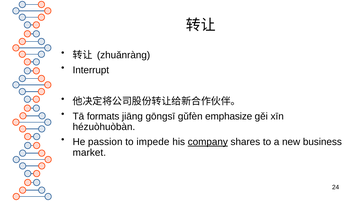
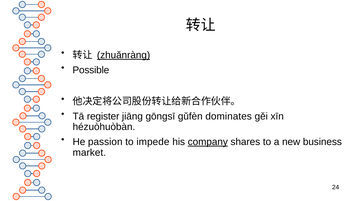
zhuǎnràng underline: none -> present (124, 55)
Interrupt: Interrupt -> Possible (91, 70)
formats: formats -> register (103, 116)
emphasize: emphasize -> dominates (229, 116)
